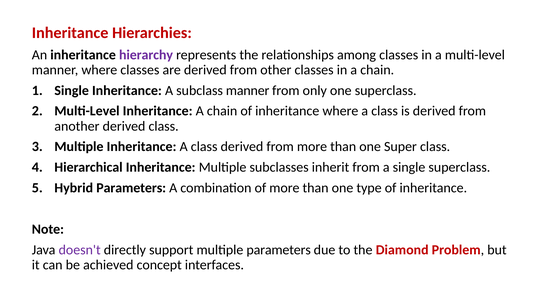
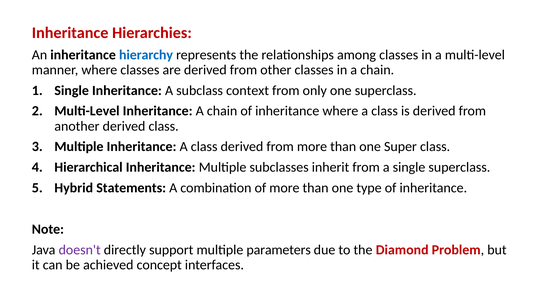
hierarchy colour: purple -> blue (146, 55)
subclass manner: manner -> context (248, 91)
Hybrid Parameters: Parameters -> Statements (131, 188)
